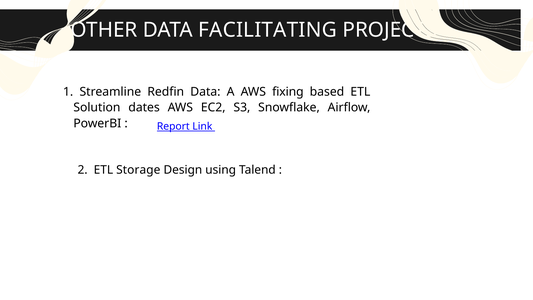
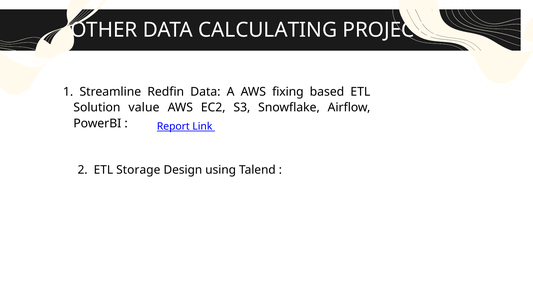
FACILITATING: FACILITATING -> CALCULATING (268, 30)
dates: dates -> value (144, 108)
